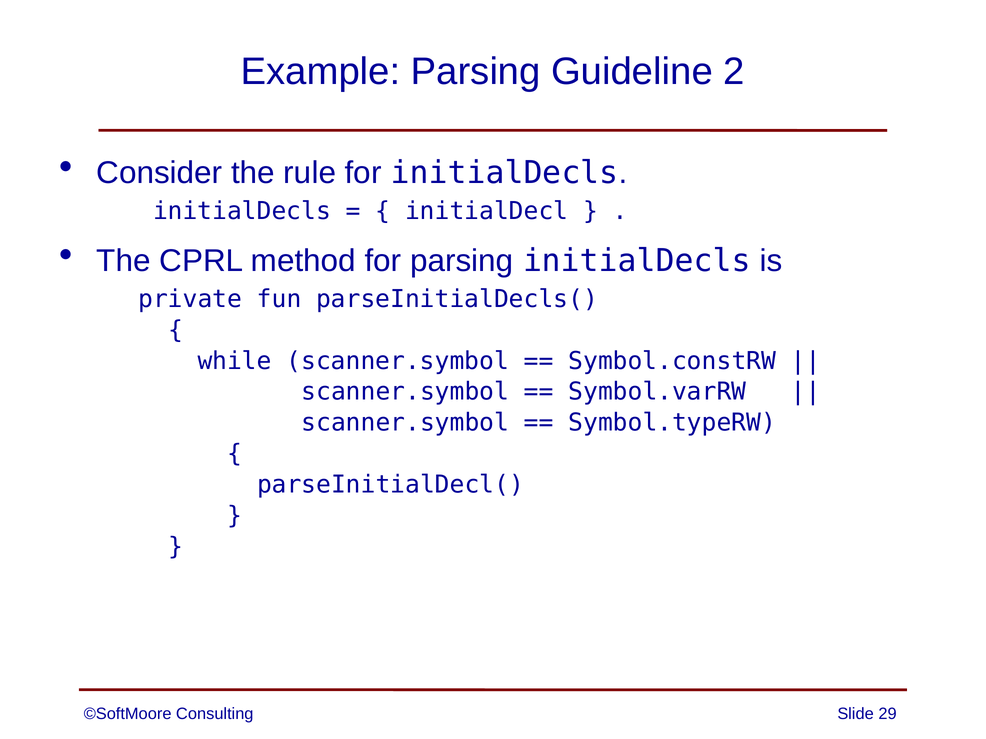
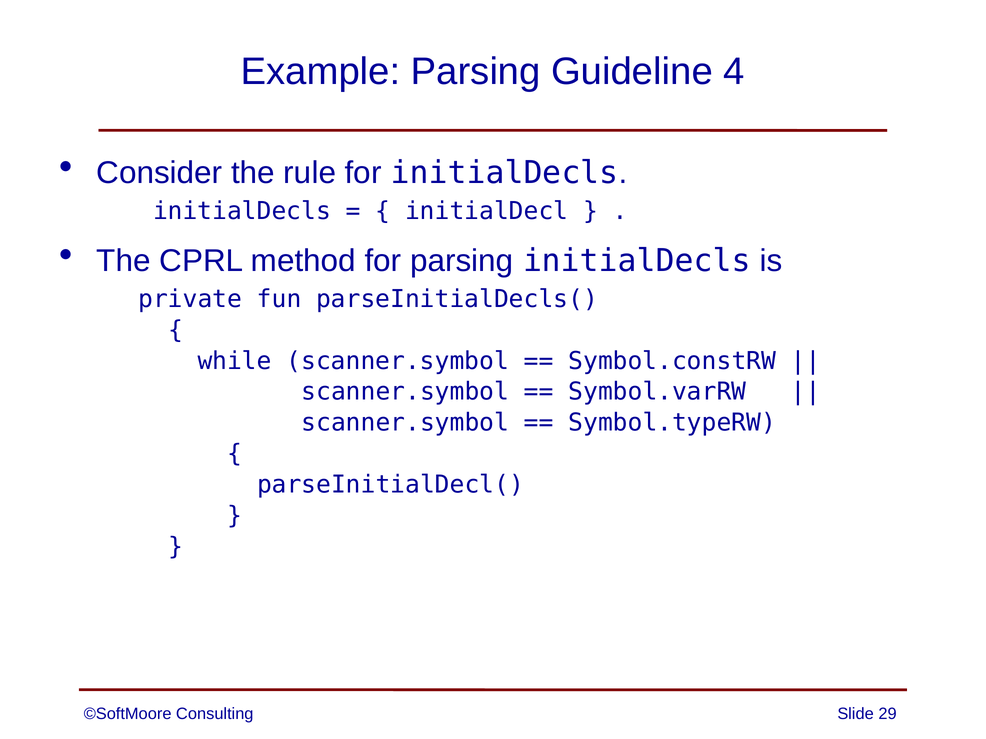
2: 2 -> 4 (734, 72)
